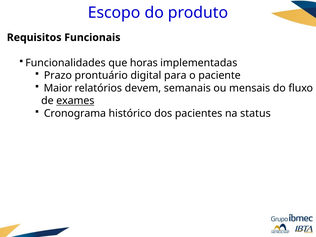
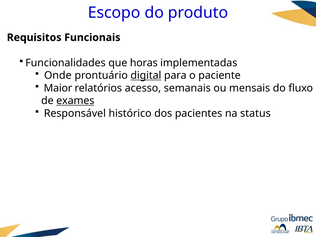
Prazo: Prazo -> Onde (58, 75)
digital underline: none -> present (146, 75)
devem: devem -> acesso (143, 88)
Cronograma: Cronograma -> Responsável (75, 113)
